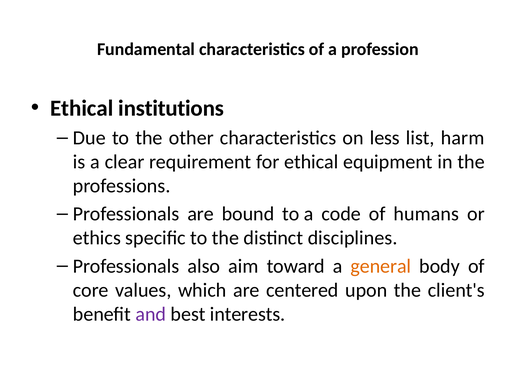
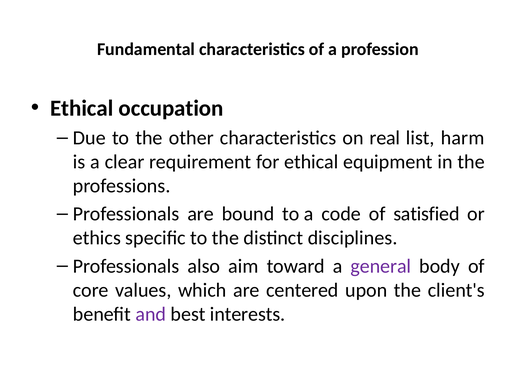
institutions: institutions -> occupation (171, 108)
less: less -> real (385, 138)
humans: humans -> satisfied (426, 214)
general colour: orange -> purple (381, 266)
